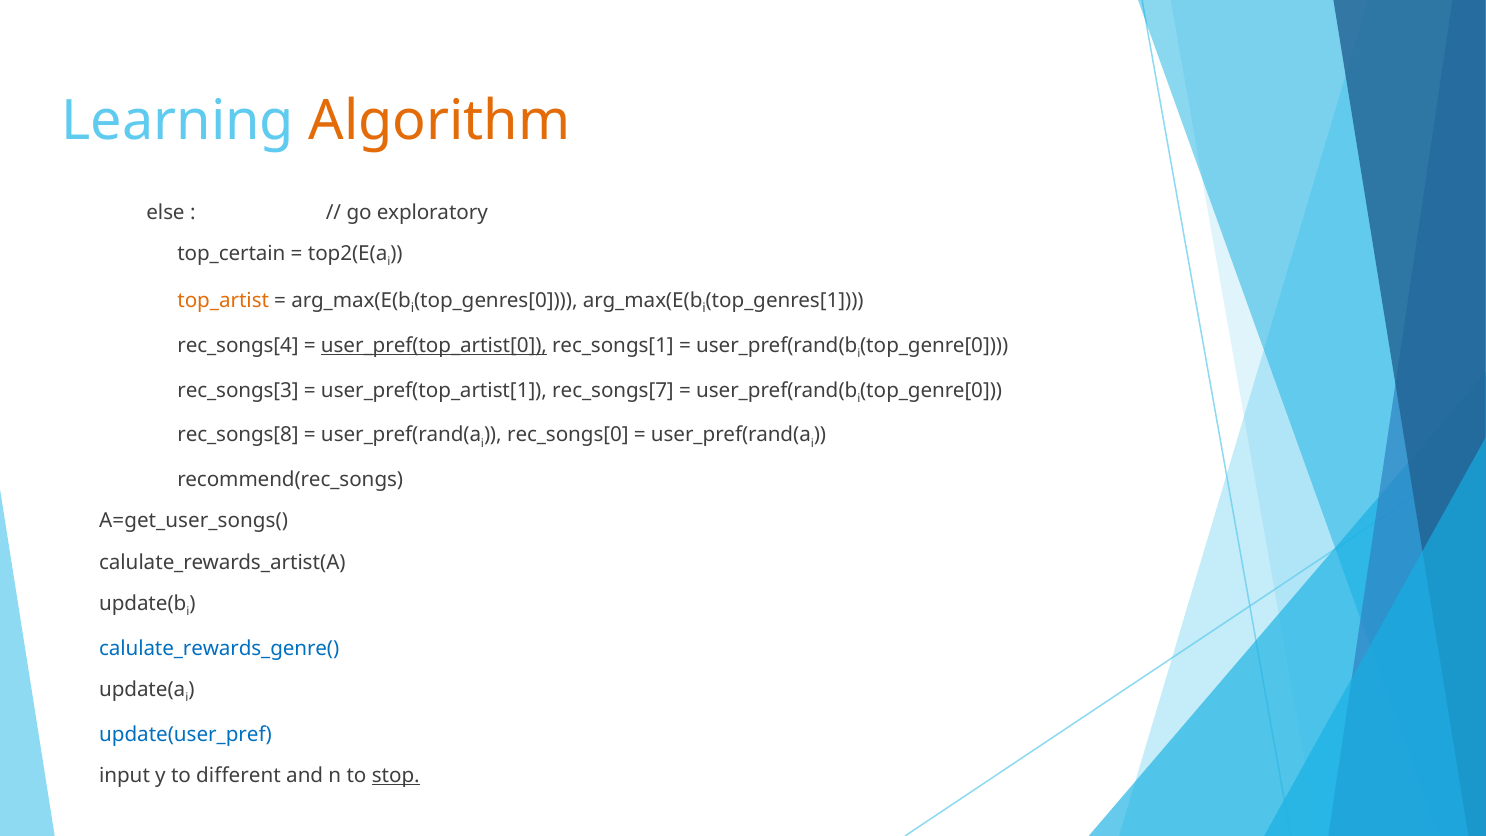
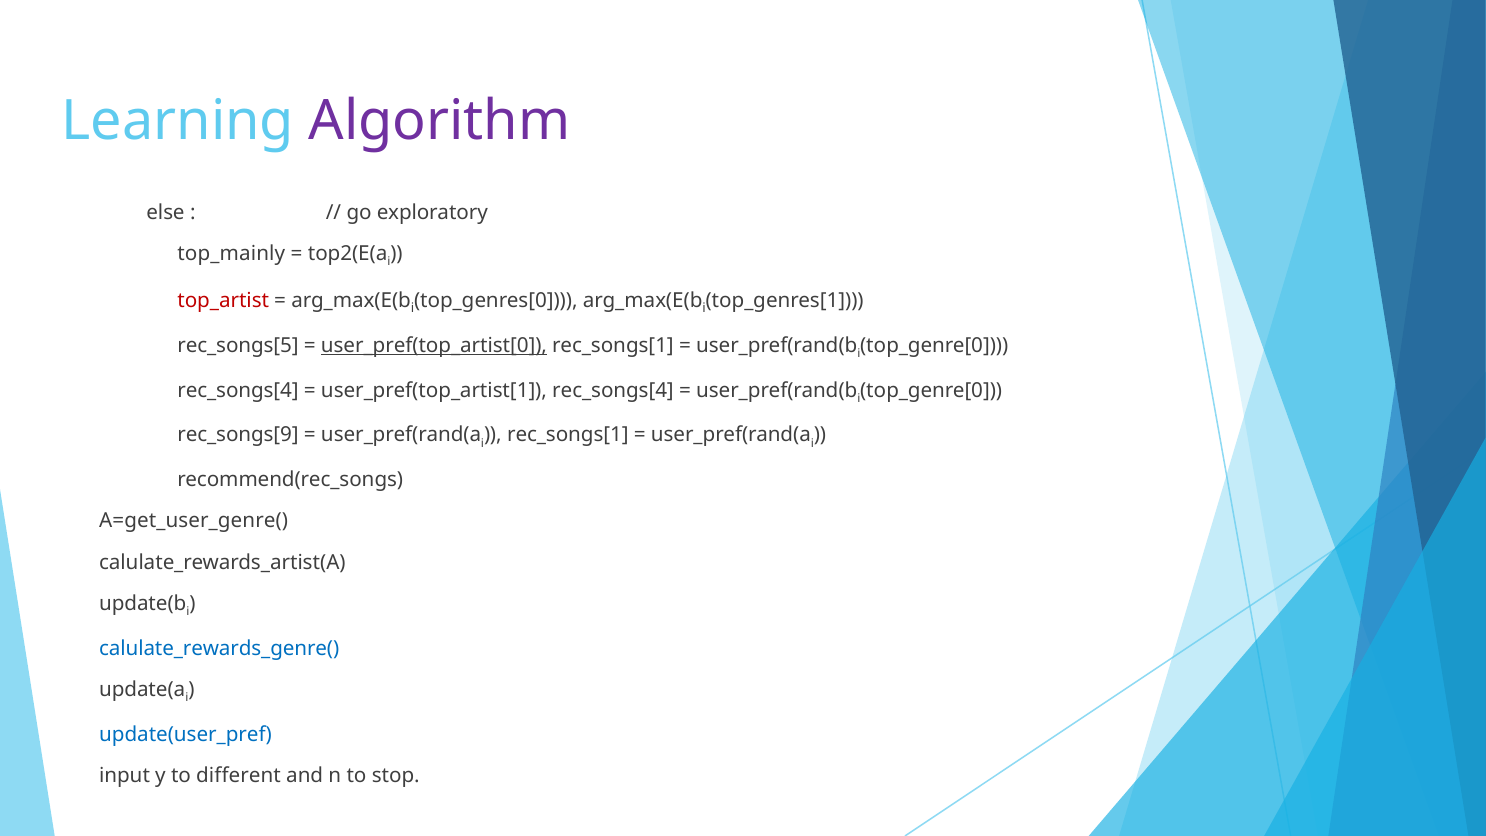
Algorithm colour: orange -> purple (439, 121)
top_certain: top_certain -> top_mainly (231, 254)
top_artist colour: orange -> red (223, 300)
rec_songs[4: rec_songs[4 -> rec_songs[5 (238, 346)
rec_songs[3: rec_songs[3 -> rec_songs[4 (238, 390)
user_pref(top_artist[1 rec_songs[7: rec_songs[7 -> rec_songs[4 (613, 390)
rec_songs[8: rec_songs[8 -> rec_songs[9 (238, 435)
rec_songs[0: rec_songs[0 -> rec_songs[1 (568, 435)
A=get_user_songs(: A=get_user_songs( -> A=get_user_genre( (194, 521)
stop underline: present -> none (396, 776)
